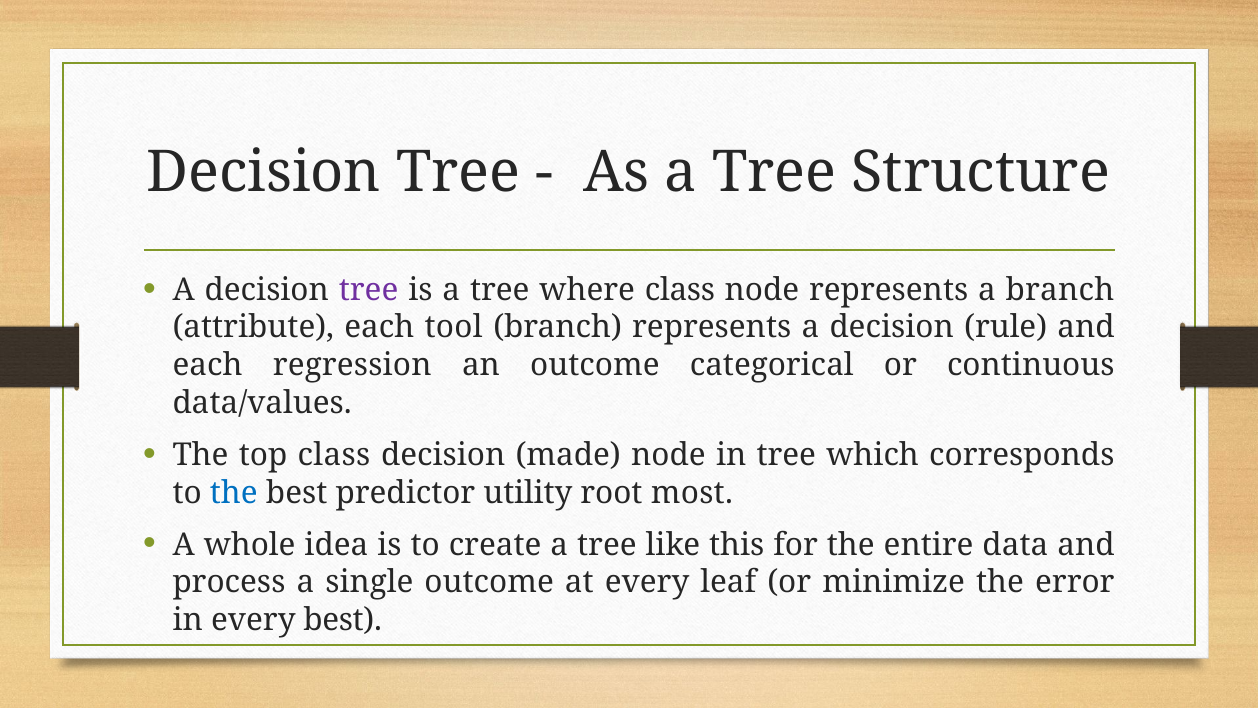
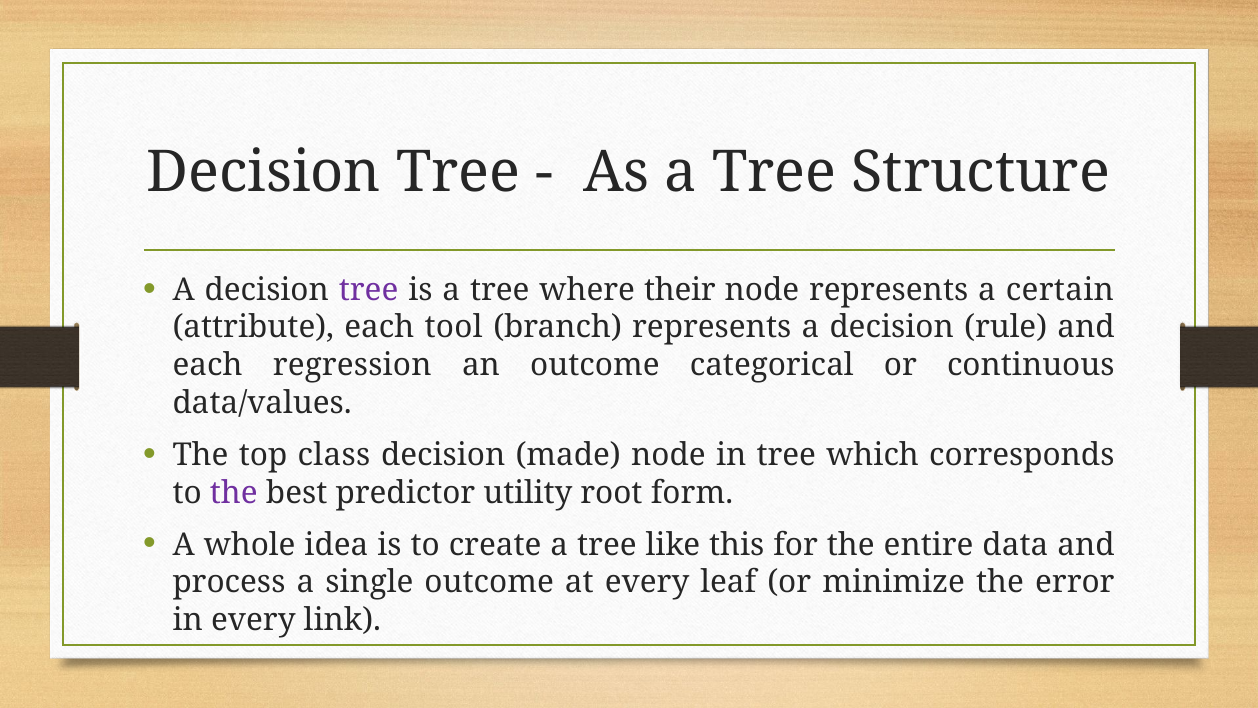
where class: class -> their (680, 290)
a branch: branch -> certain (1060, 290)
the colour: blue -> purple (234, 492)
most: most -> form (692, 492)
every best: best -> link (342, 620)
